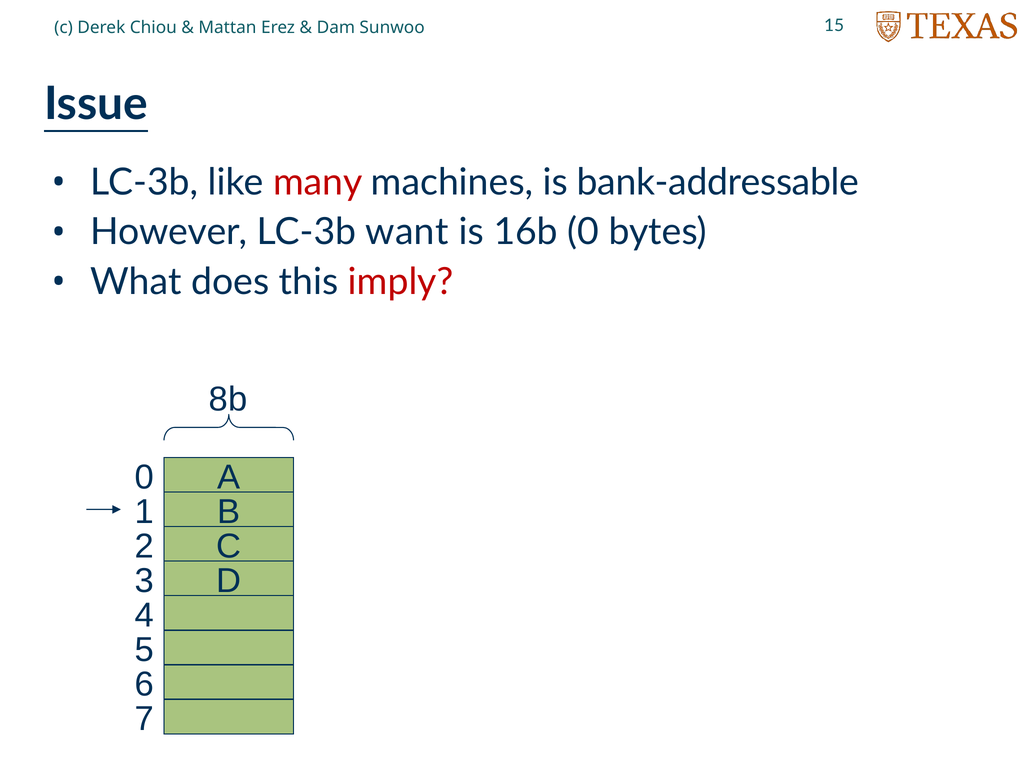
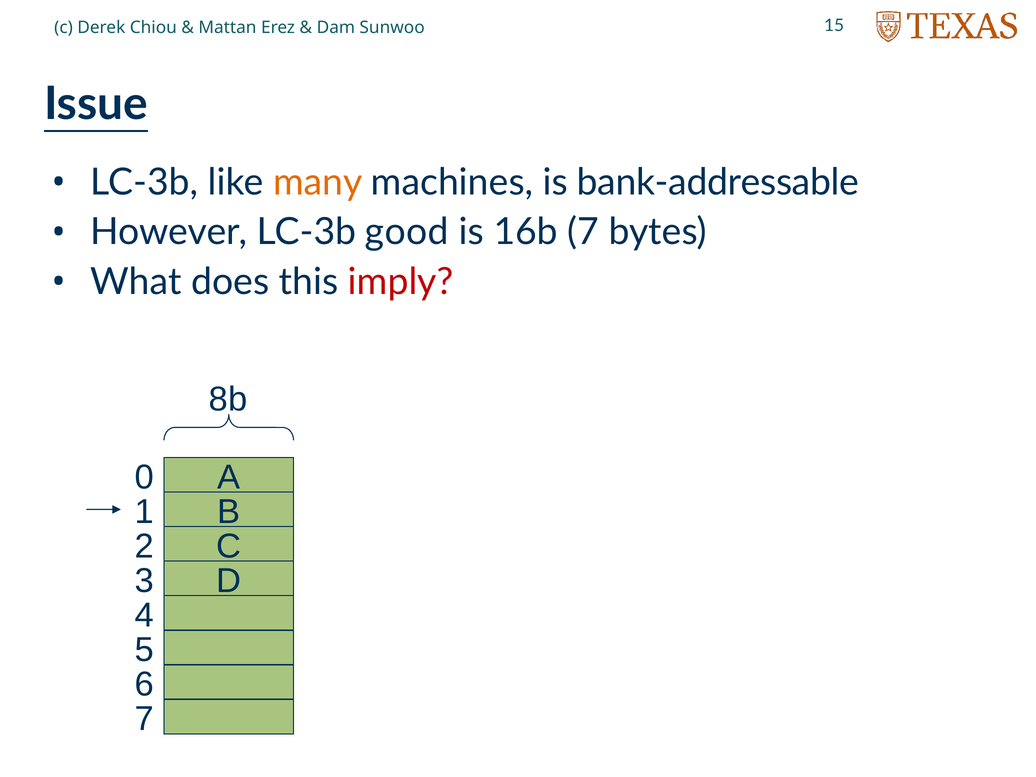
many colour: red -> orange (318, 182)
want: want -> good (407, 232)
16b 0: 0 -> 7 (583, 232)
